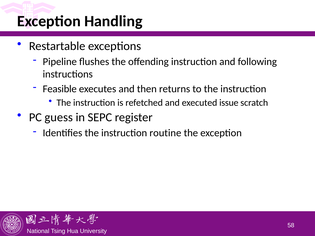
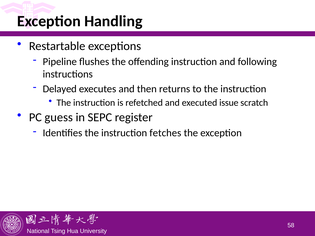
Feasible: Feasible -> Delayed (60, 89)
routine: routine -> fetches (165, 133)
